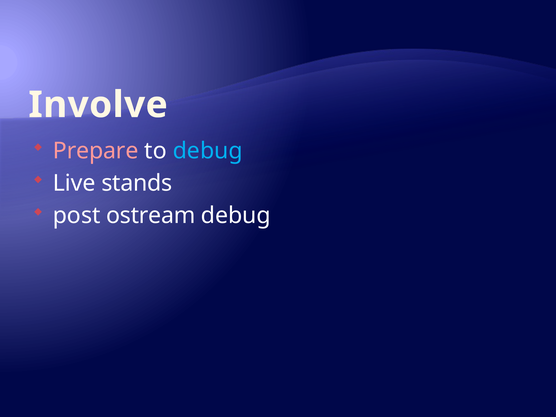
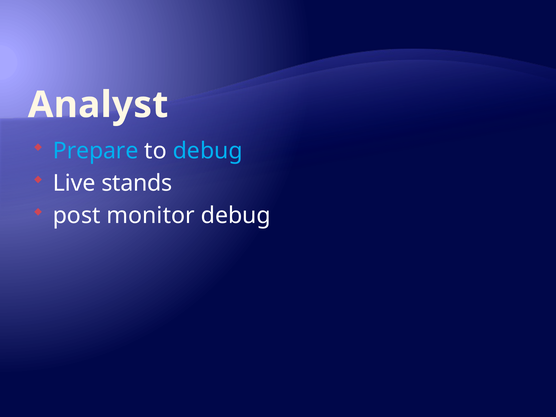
Involve: Involve -> Analyst (98, 105)
Prepare colour: pink -> light blue (96, 151)
ostream: ostream -> monitor (151, 216)
